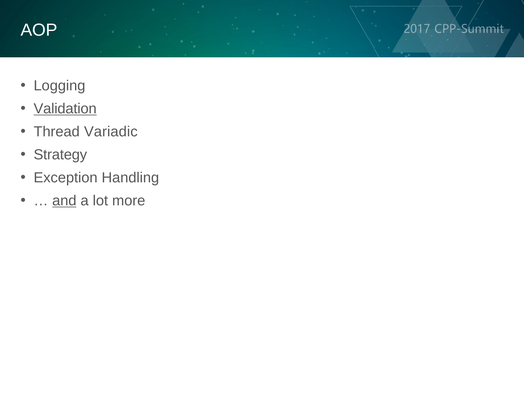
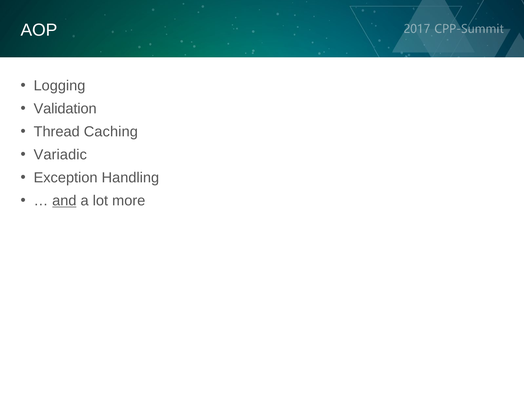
Validation underline: present -> none (65, 109)
Variadic: Variadic -> Caching (111, 132)
Strategy: Strategy -> Variadic (60, 155)
